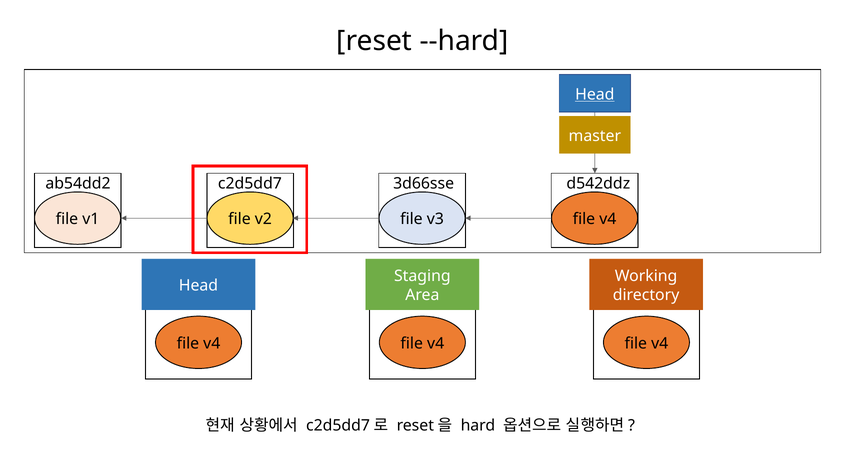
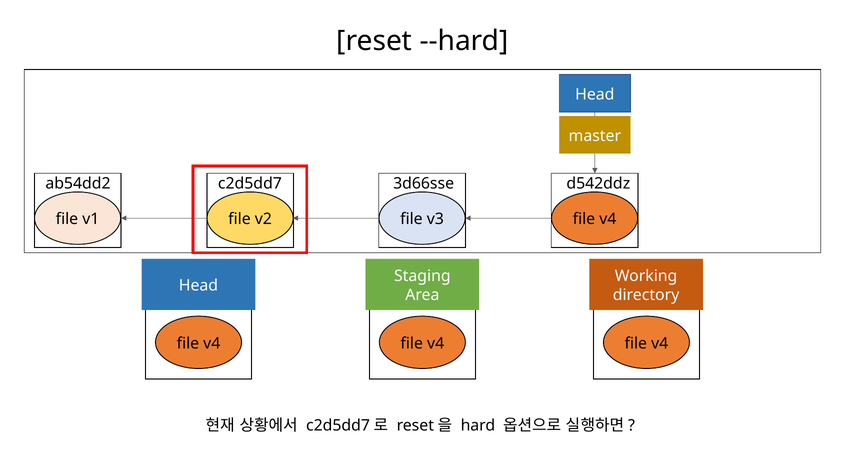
Head underline: present -> none (595, 95)
